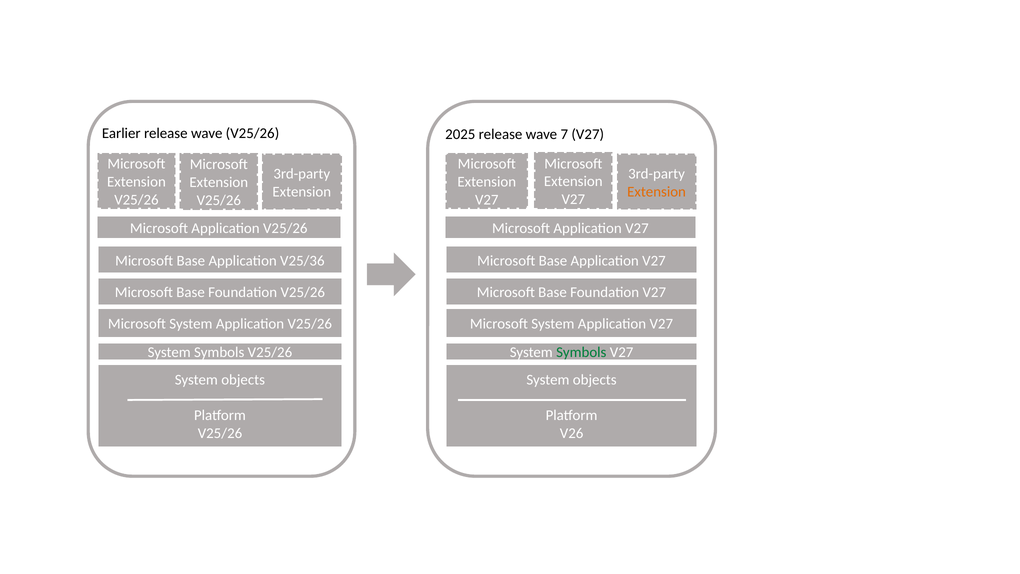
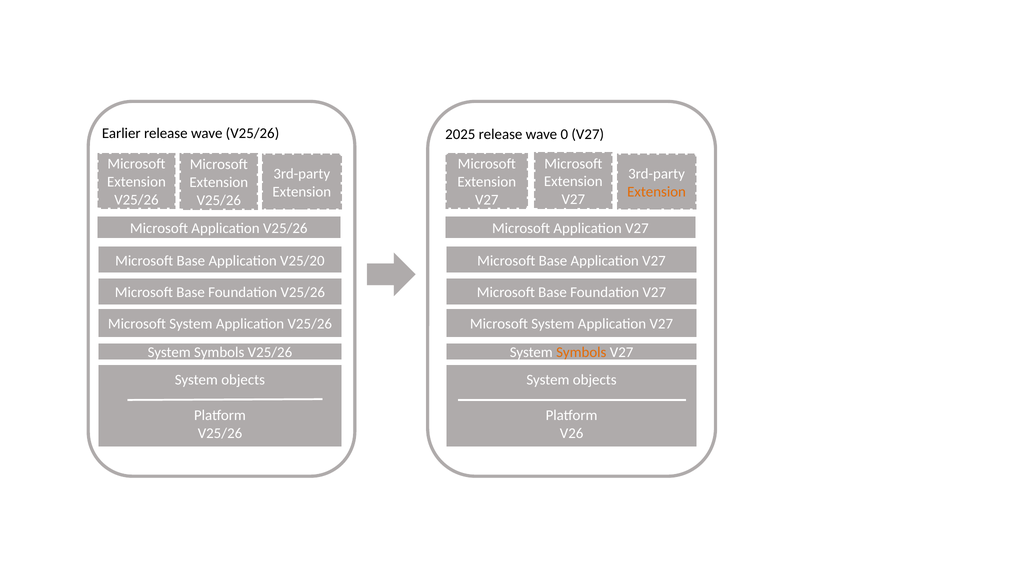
7: 7 -> 0 (564, 134)
V25/36: V25/36 -> V25/20 (302, 260)
Symbols colour: green -> orange (581, 352)
